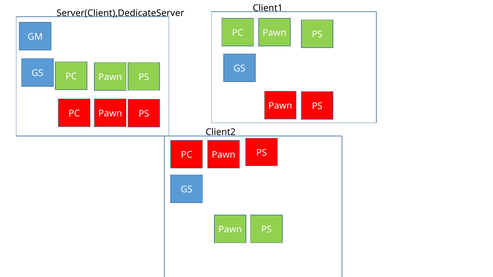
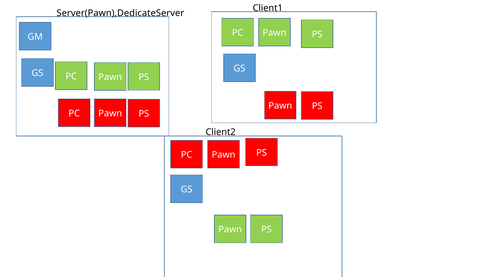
Server(Client),DedicateServer: Server(Client),DedicateServer -> Server(Pawn),DedicateServer (120, 13)
